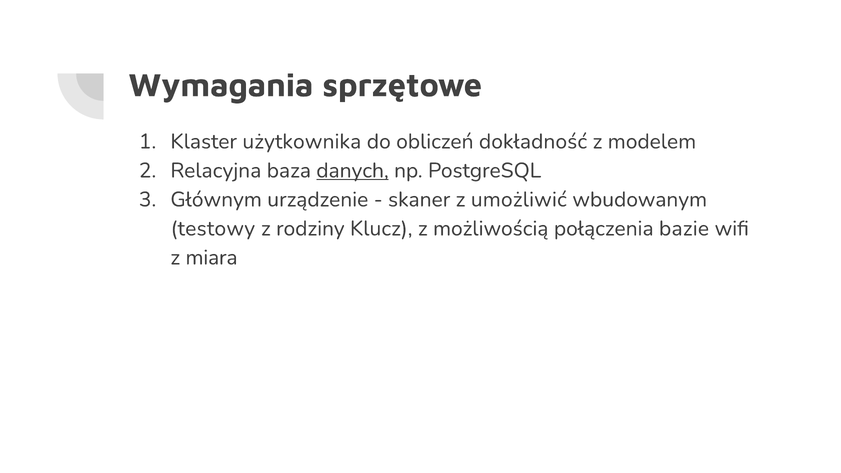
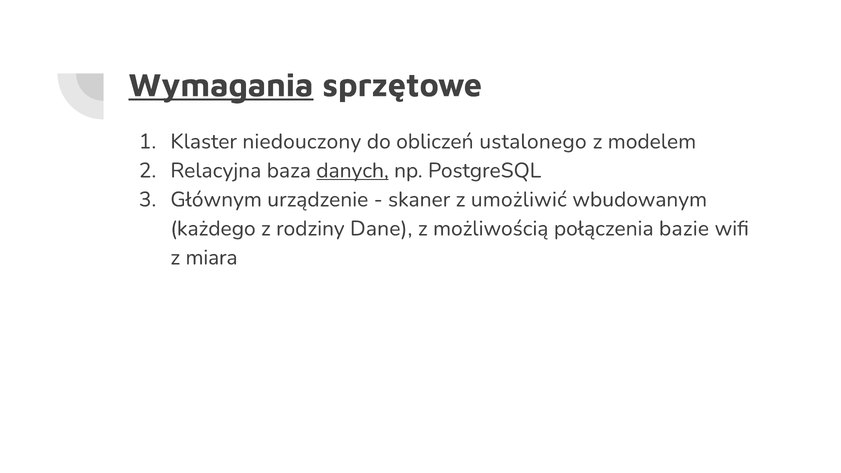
Wymagania underline: none -> present (221, 85)
użytkownika: użytkownika -> niedouczony (302, 141)
dokładność: dokładność -> ustalonego (533, 141)
testowy: testowy -> każdego (213, 229)
Klucz: Klucz -> Dane (381, 229)
